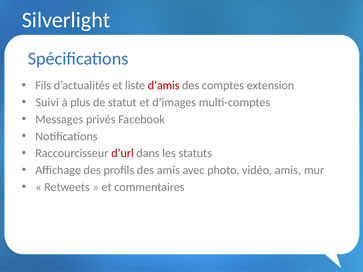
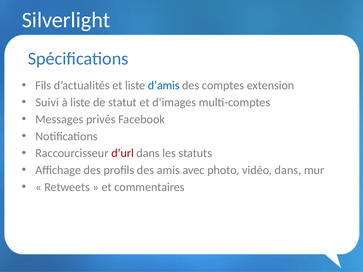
d’amis colour: red -> blue (164, 86)
à plus: plus -> liste (80, 103)
vidéo amis: amis -> dans (288, 170)
